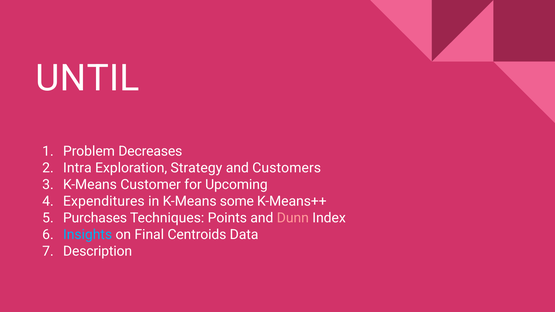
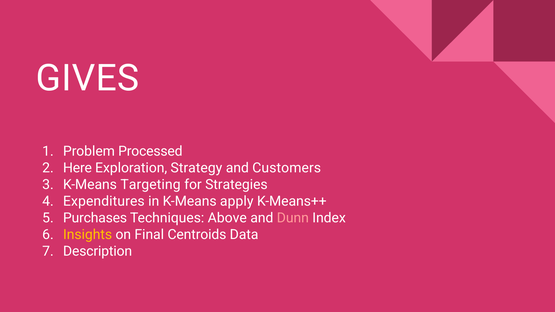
UNTIL: UNTIL -> GIVES (88, 78)
Decreases: Decreases -> Processed (150, 151)
Intra: Intra -> Here (77, 168)
Customer: Customer -> Targeting (151, 185)
Upcoming: Upcoming -> Strategies (236, 185)
some: some -> apply (237, 201)
Points: Points -> Above (227, 218)
Insights colour: light blue -> yellow (88, 235)
